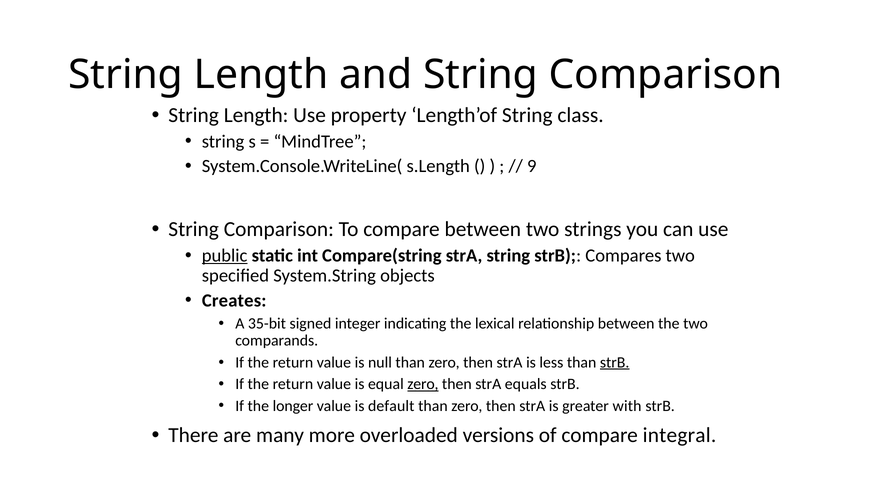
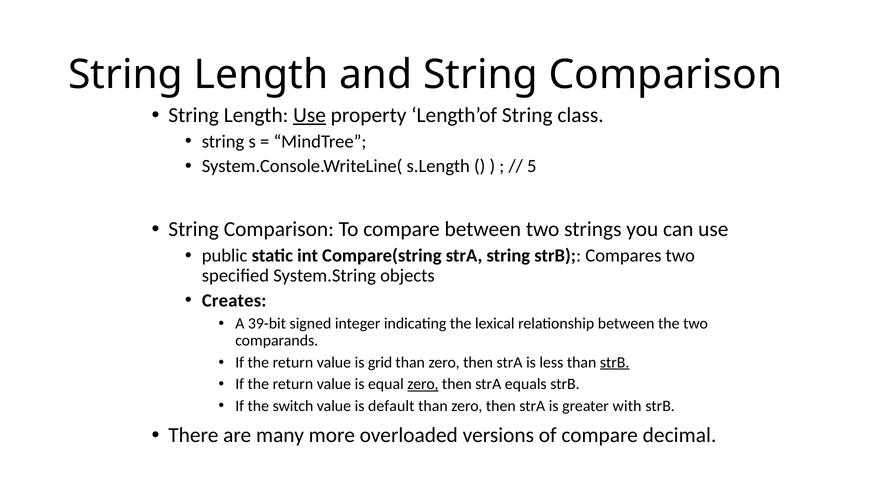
Use underline: none -> present (310, 115)
9: 9 -> 5 (532, 166)
public underline: present -> none (225, 255)
35-bit: 35-bit -> 39-bit (267, 323)
null: null -> grid (380, 362)
longer: longer -> switch (293, 406)
integral: integral -> decimal (680, 435)
